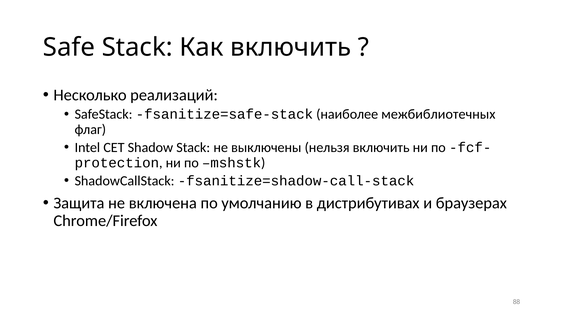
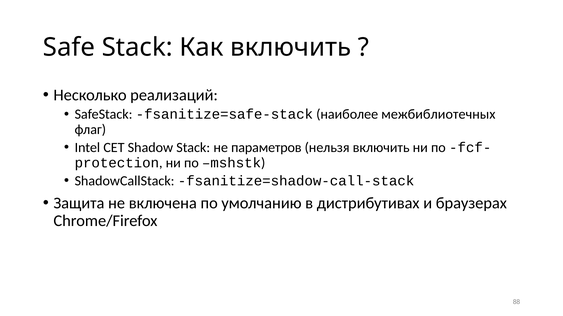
выключены: выключены -> параметров (266, 148)
